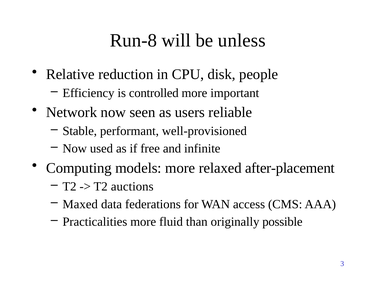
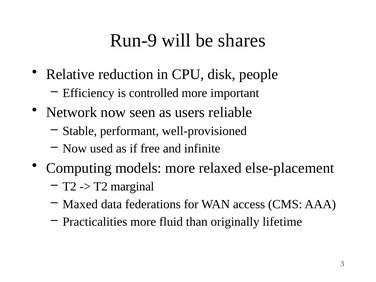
Run-8: Run-8 -> Run-9 (133, 40)
unless: unless -> shares (242, 40)
after-placement: after-placement -> else-placement (290, 168)
auctions: auctions -> marginal (132, 187)
possible: possible -> lifetime (282, 222)
